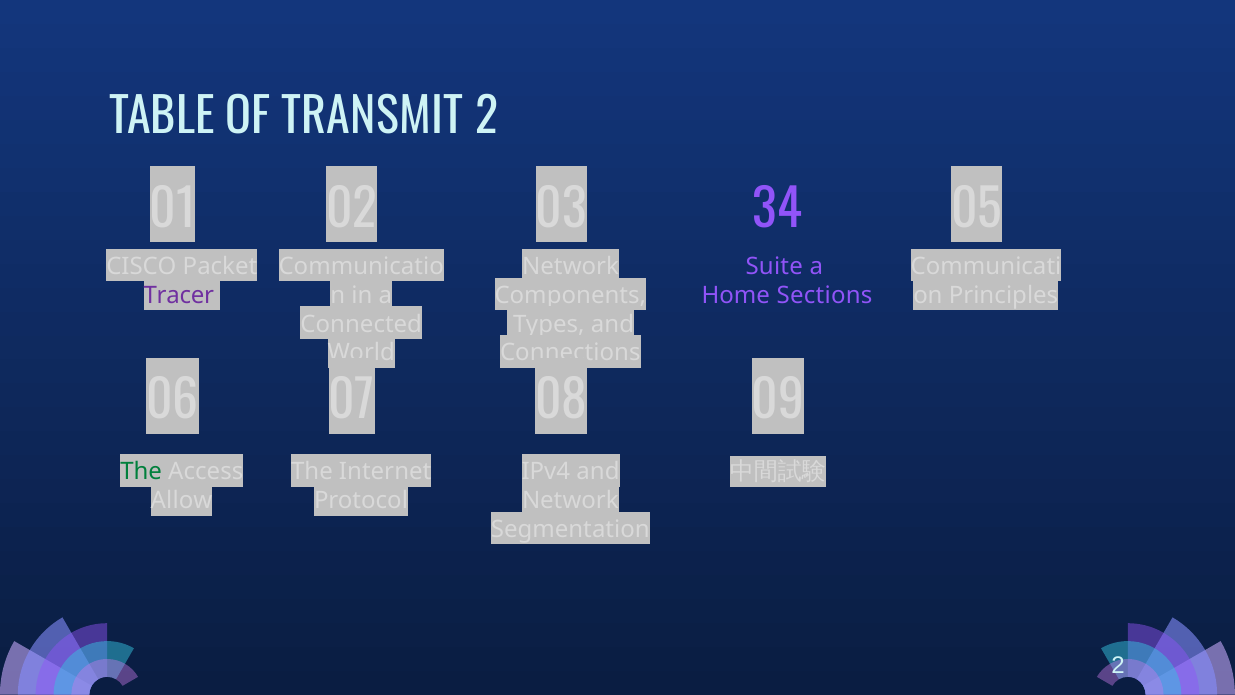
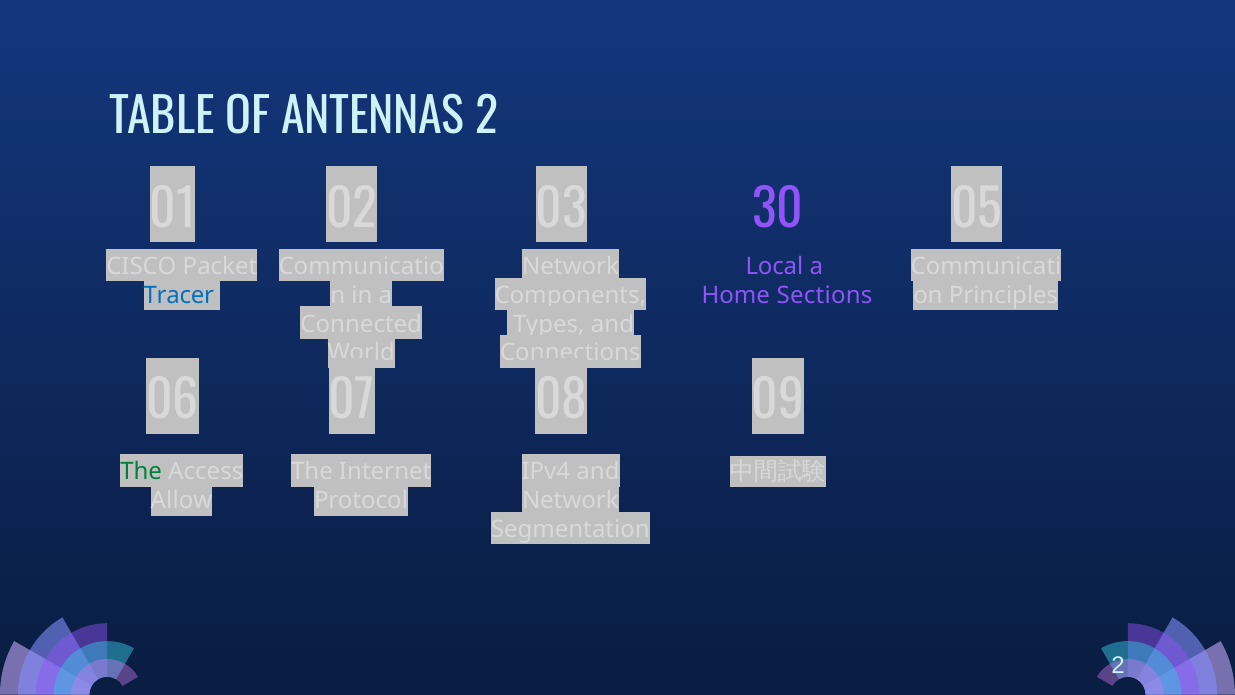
TRANSMIT: TRANSMIT -> ANTENNAS (373, 117)
34: 34 -> 30 (778, 210)
Suite: Suite -> Local (774, 266)
Tracer colour: purple -> blue (179, 295)
